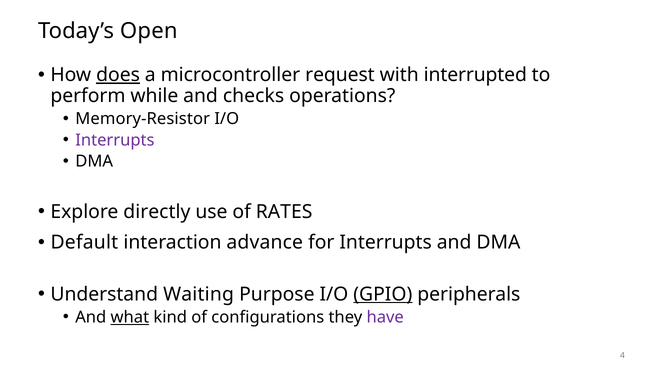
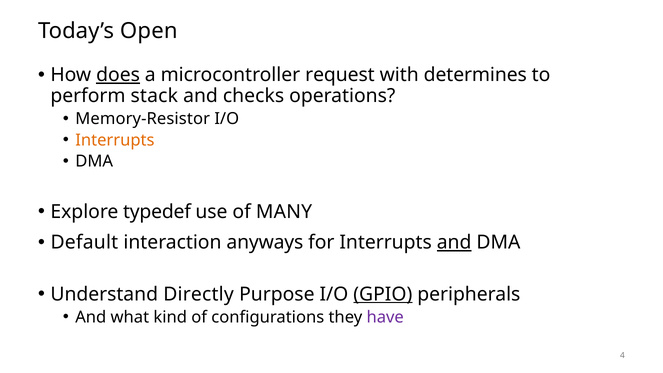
interrupted: interrupted -> determines (475, 75)
while: while -> stack (154, 96)
Interrupts colour: purple -> orange (115, 140)
directly: directly -> typedef (157, 212)
RATES: RATES -> MANY (284, 212)
advance: advance -> anyways (265, 242)
and underline: none -> present (454, 242)
Waiting: Waiting -> Directly (199, 294)
what underline: present -> none (130, 317)
